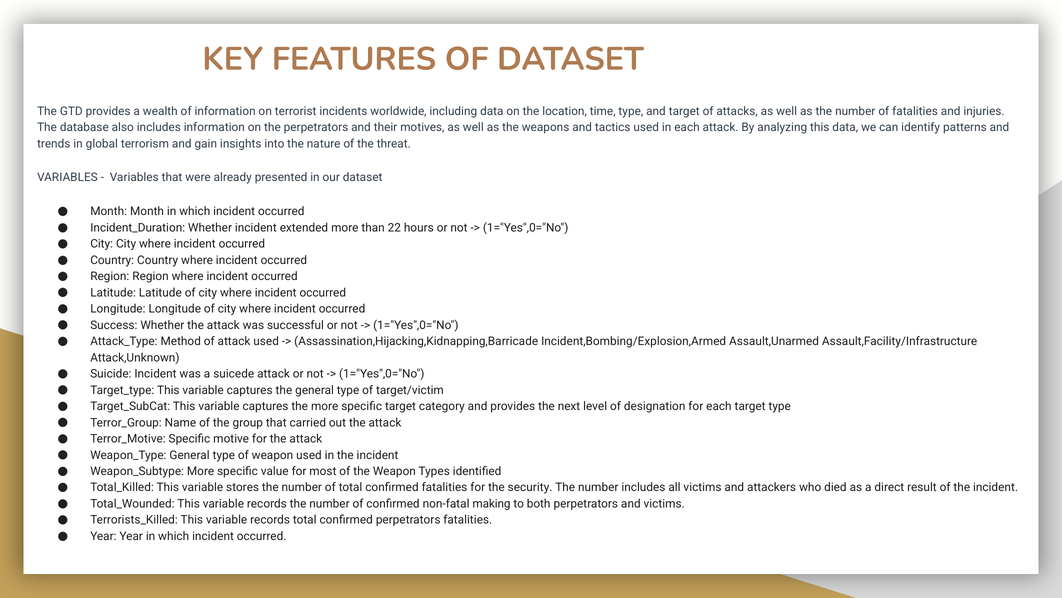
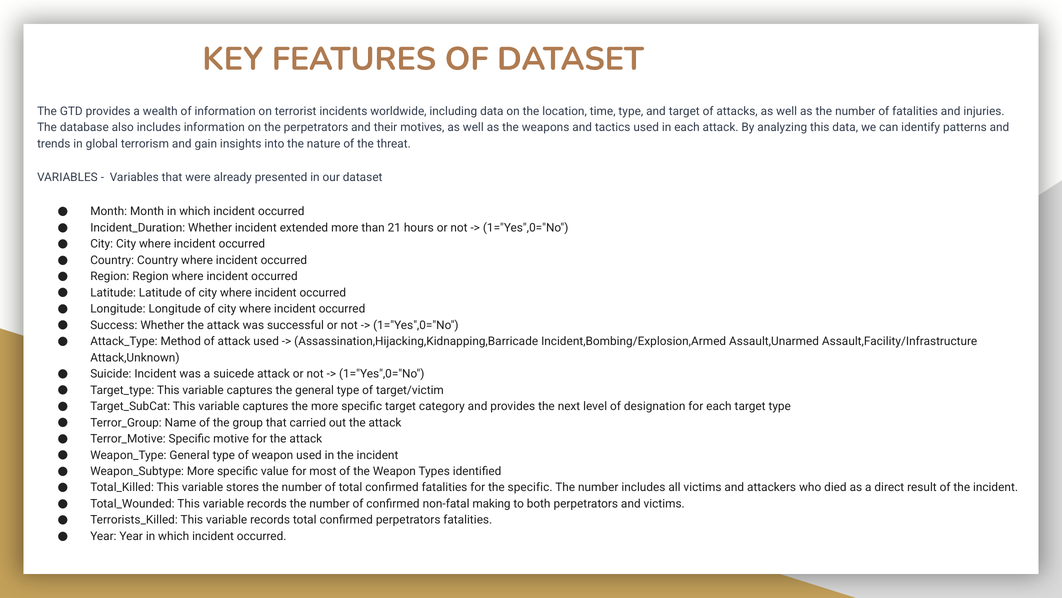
22: 22 -> 21 (394, 228)
the security: security -> specific (530, 487)
